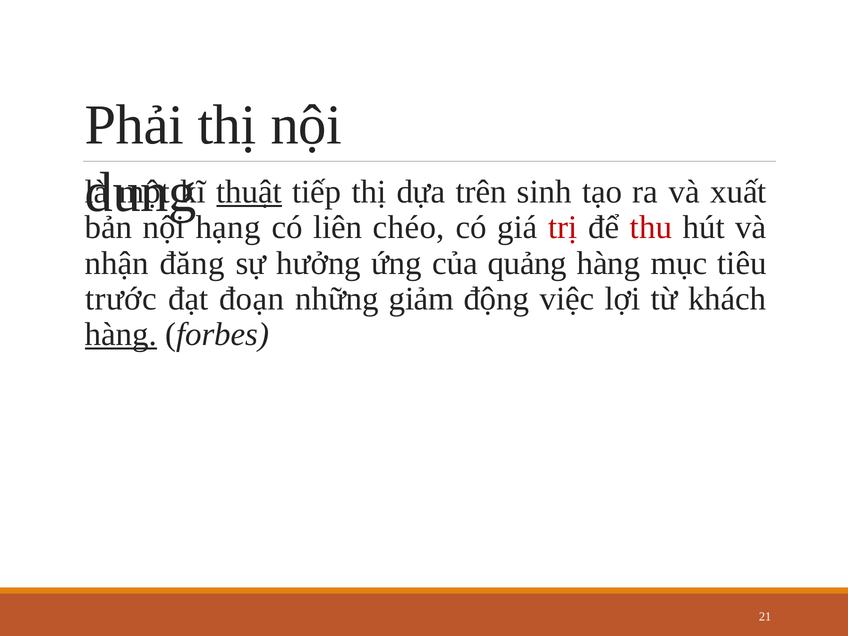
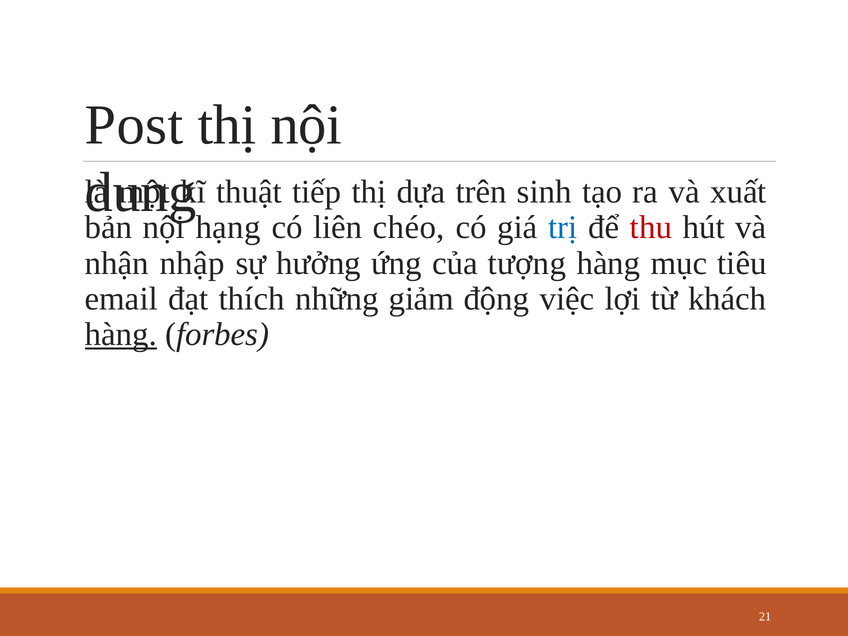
Phải: Phải -> Post (134, 125)
thuật underline: present -> none (249, 192)
trị colour: red -> blue (563, 228)
đăng: đăng -> nhập (192, 263)
quảng: quảng -> tượng (527, 263)
trước: trước -> email (121, 299)
đoạn: đoạn -> thích (252, 299)
